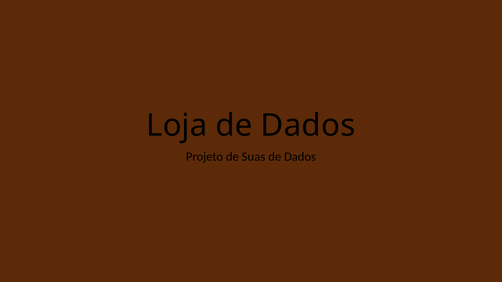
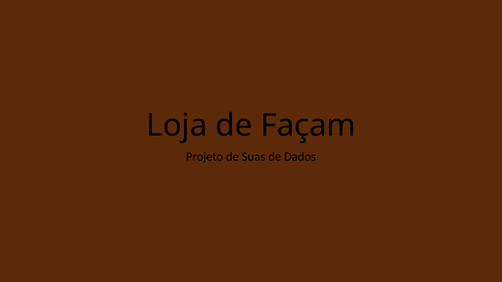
Loja de Dados: Dados -> Façam (308, 125)
